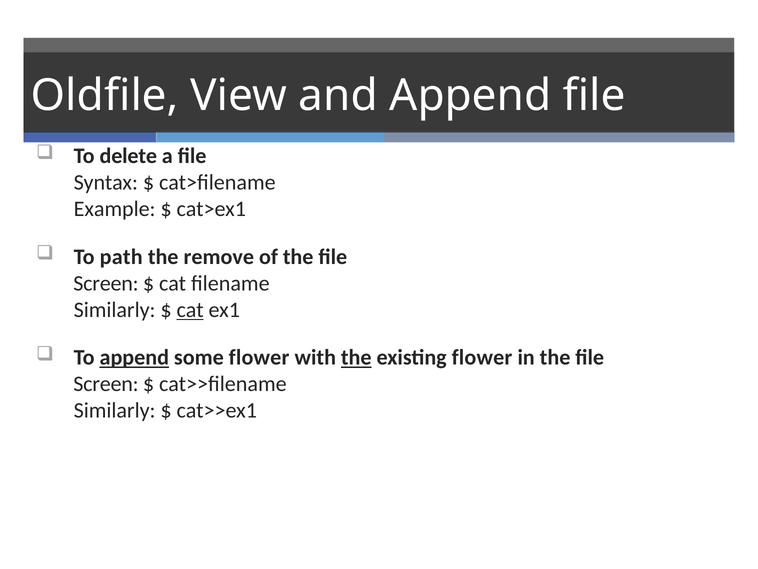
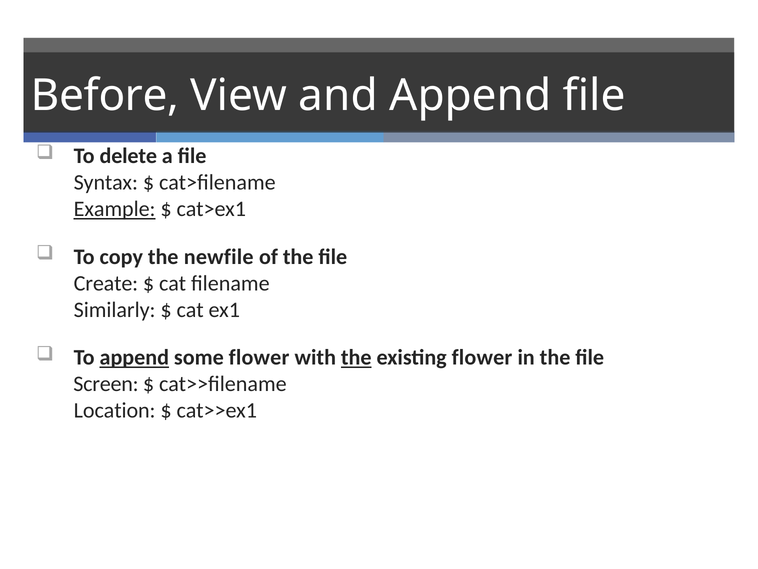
Oldfile: Oldfile -> Before (105, 95)
Example underline: none -> present (115, 209)
path: path -> copy (121, 257)
remove: remove -> newfile (219, 257)
Screen: Screen -> Create (106, 283)
cat underline: present -> none (190, 310)
Similarly: Similarly -> Location (115, 410)
